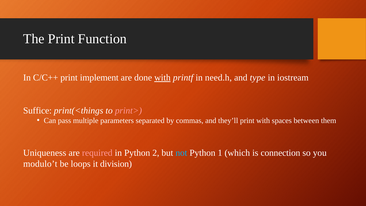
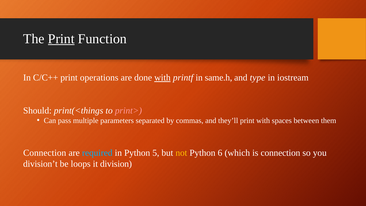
Print underline: none -> present (61, 39)
implement: implement -> operations (99, 78)
need.h: need.h -> same.h (219, 78)
Suffice: Suffice -> Should (37, 111)
Uniqueness: Uniqueness -> Connection (45, 153)
required colour: pink -> light blue (97, 153)
2: 2 -> 5 (156, 153)
not colour: light blue -> yellow (181, 153)
1: 1 -> 6 (220, 153)
modulo’t: modulo’t -> division’t (40, 164)
